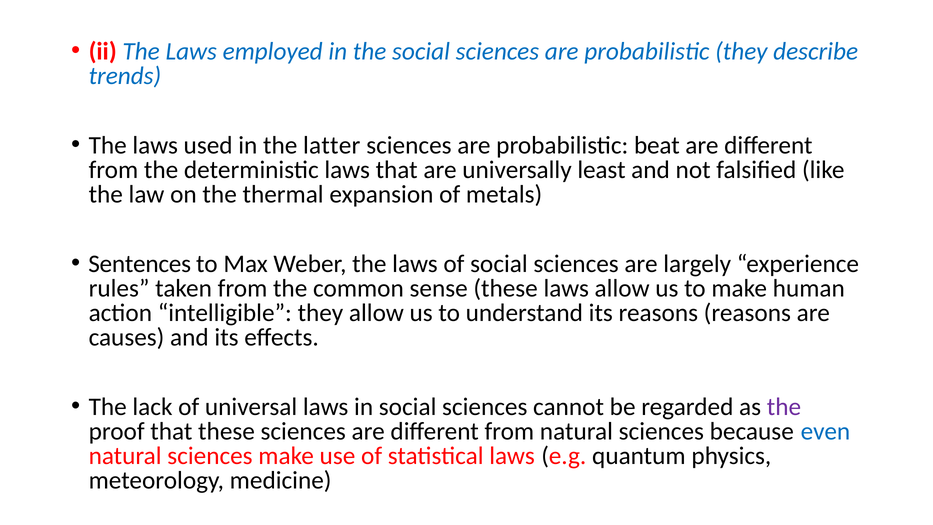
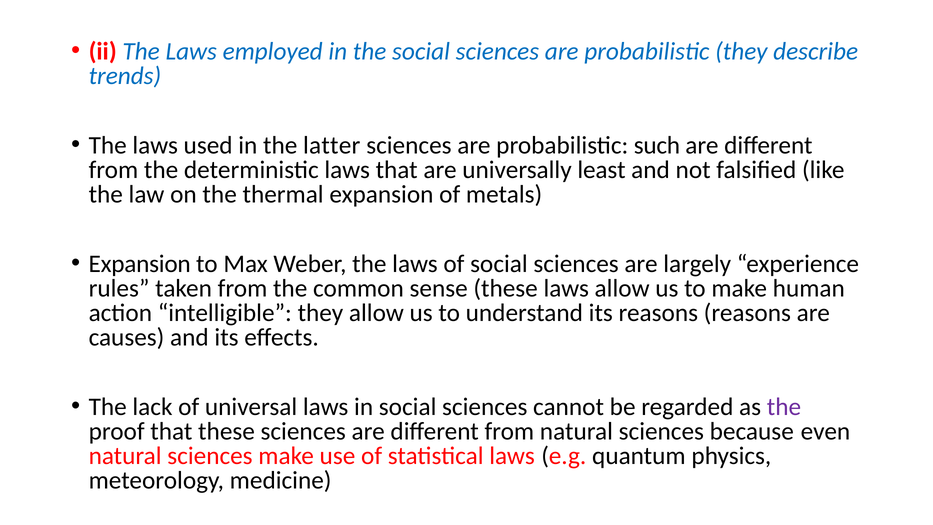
beat: beat -> such (657, 145)
Sentences: Sentences -> Expansion (140, 264)
even colour: blue -> black (825, 431)
